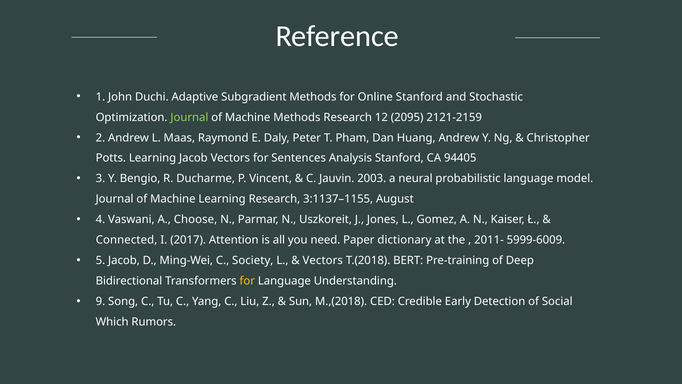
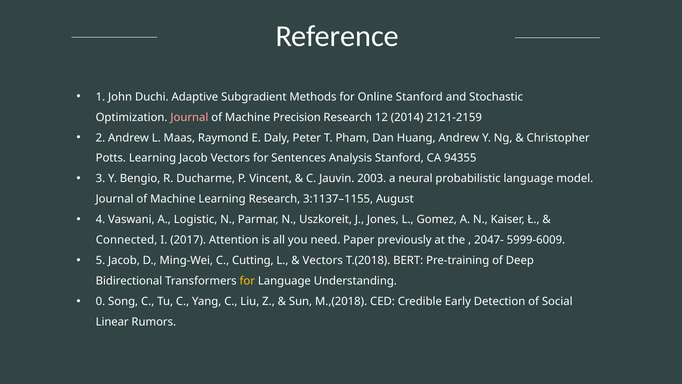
Journal colour: light green -> pink (189, 117)
Machine Methods: Methods -> Precision (297, 117)
2095: 2095 -> 2014 (407, 117)
94405: 94405 -> 94355 (460, 158)
Choose: Choose -> Logistic (196, 219)
dictionary: dictionary -> previously (405, 240)
2011-: 2011- -> 2047- (489, 240)
Society: Society -> Cutting (253, 260)
9: 9 -> 0 (100, 301)
Which: Which -> Linear (112, 322)
